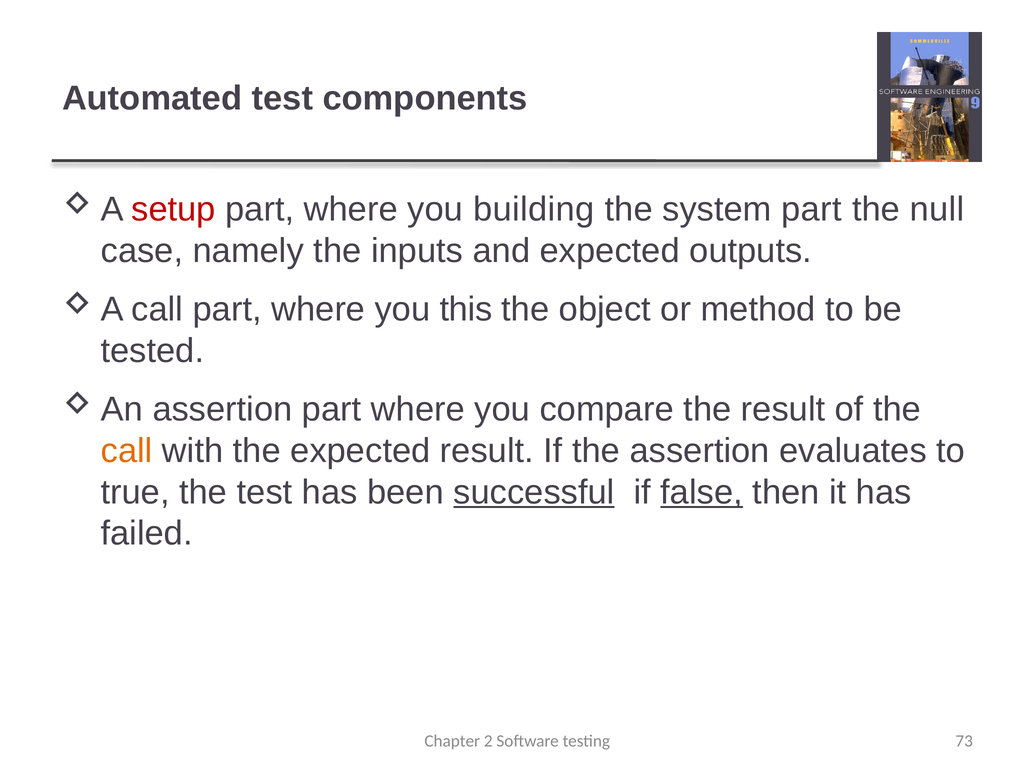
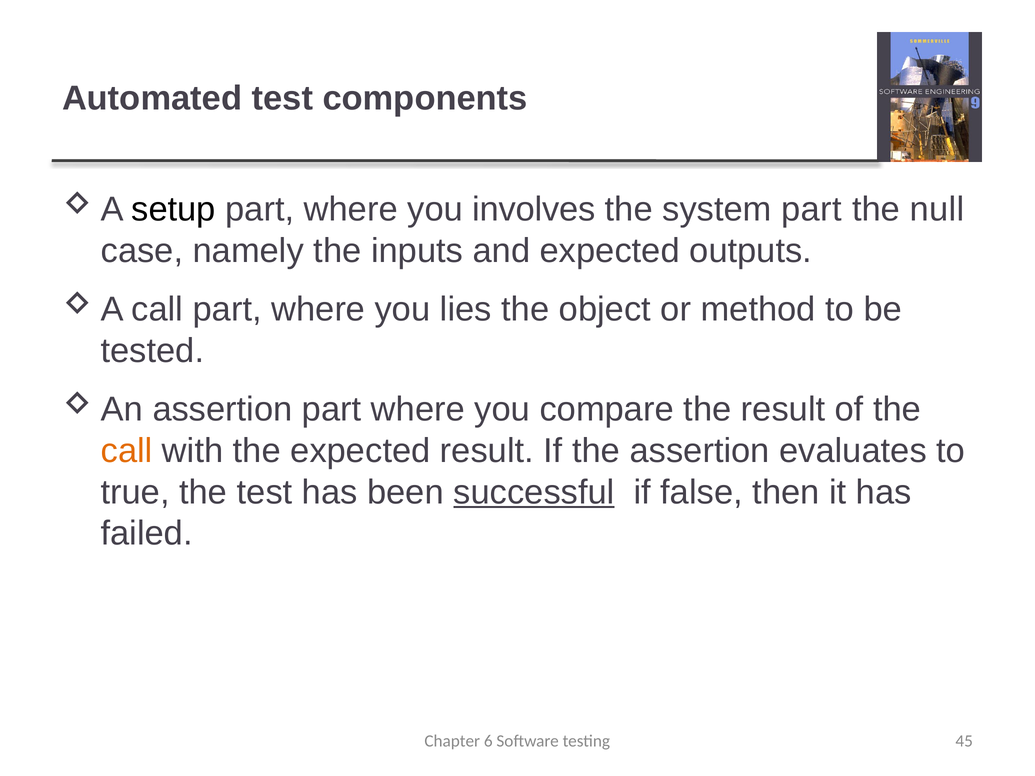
setup colour: red -> black (173, 209)
building: building -> involves (534, 209)
this: this -> lies (466, 309)
false underline: present -> none (702, 492)
2: 2 -> 6 (488, 741)
73: 73 -> 45 (964, 741)
